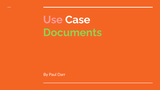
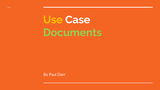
Use colour: pink -> yellow (53, 20)
